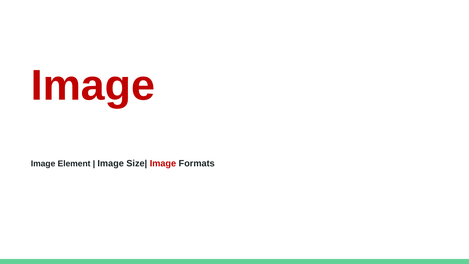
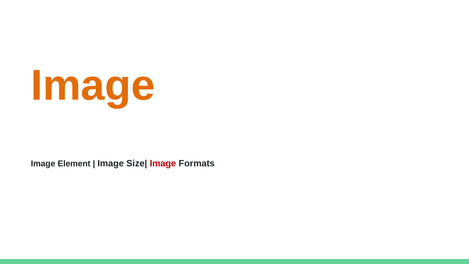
Image colour: red -> orange (93, 86)
